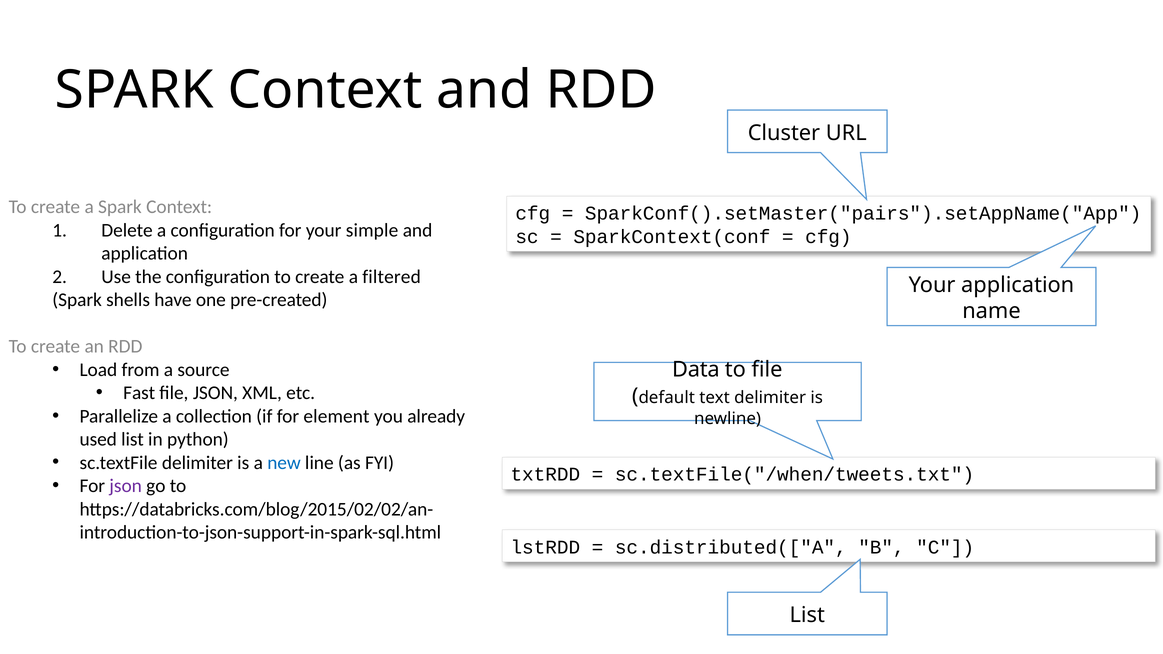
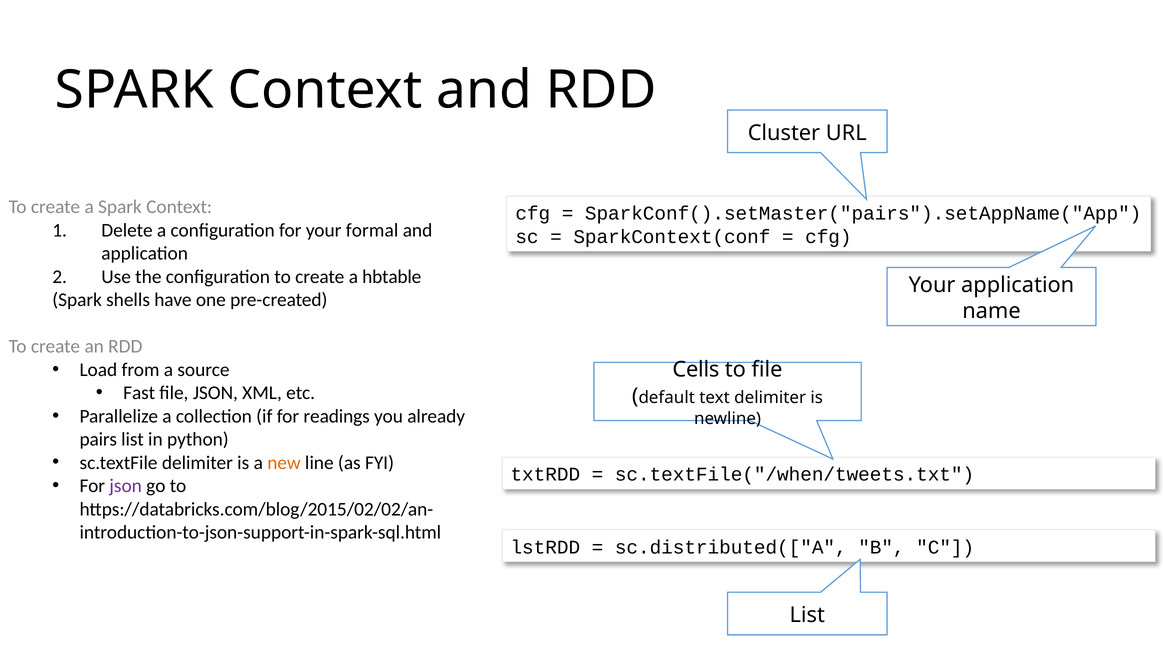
simple: simple -> formal (372, 230)
filtered: filtered -> hbtable (392, 277)
Data: Data -> Cells (696, 370)
element: element -> readings (337, 416)
used: used -> pairs (98, 440)
new colour: blue -> orange (284, 463)
